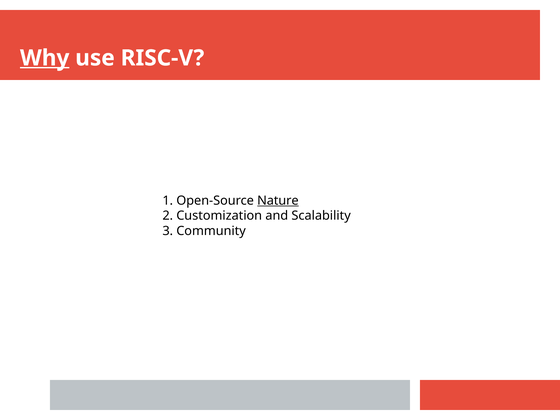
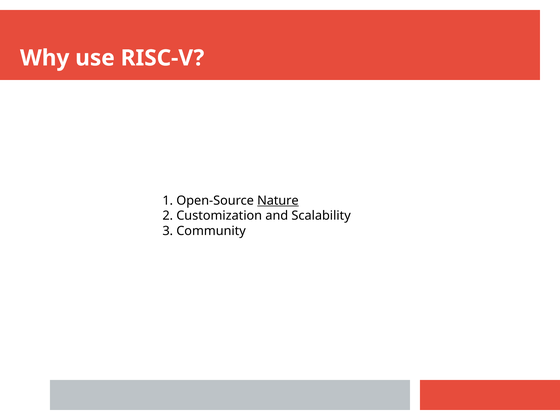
Why underline: present -> none (45, 58)
